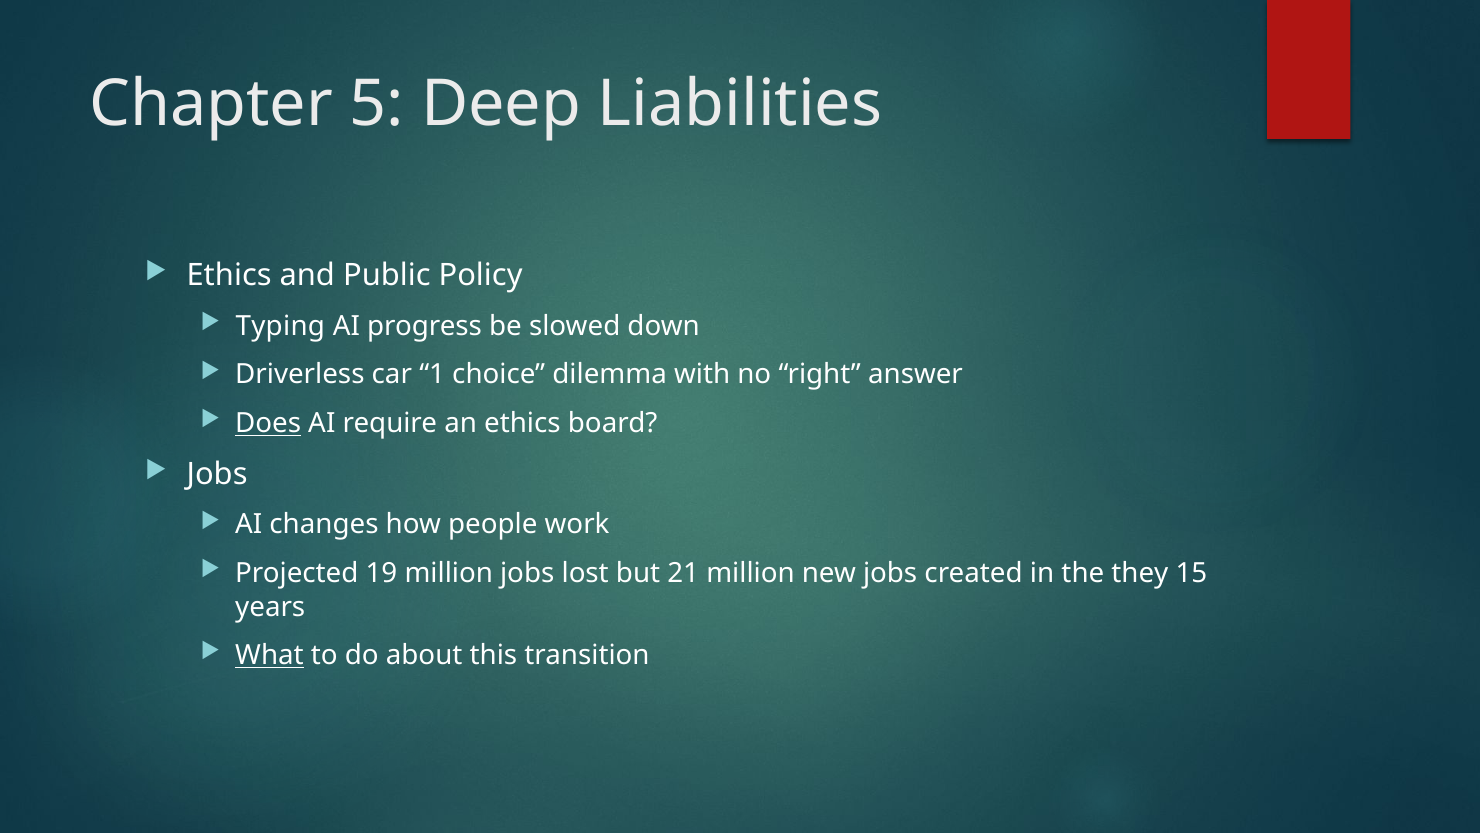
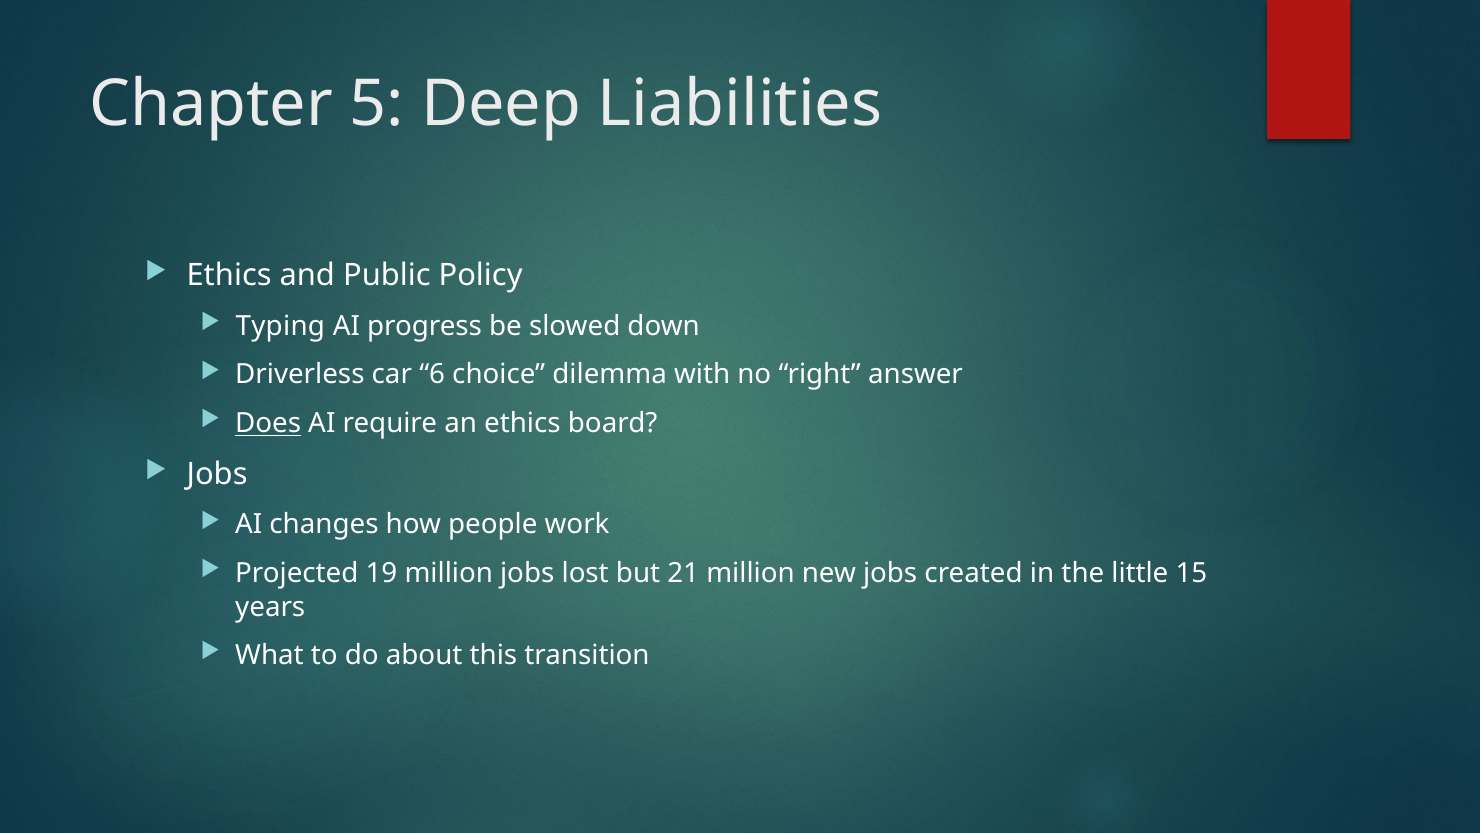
1: 1 -> 6 (432, 375)
they: they -> little (1140, 573)
What underline: present -> none (269, 655)
